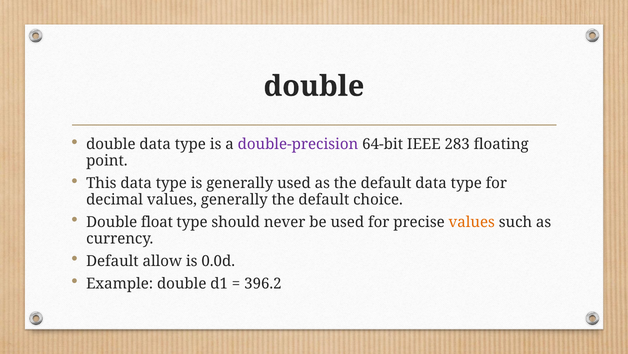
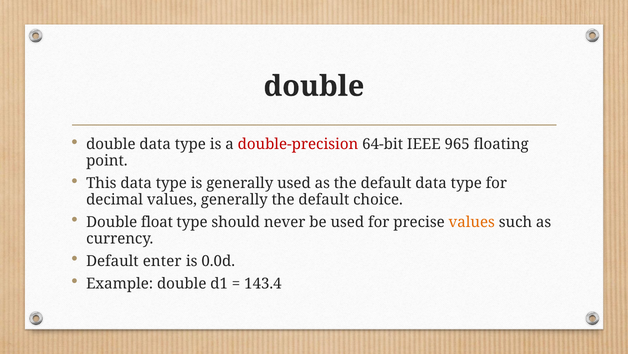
double-precision colour: purple -> red (298, 144)
283: 283 -> 965 (457, 144)
allow: allow -> enter (162, 261)
396.2: 396.2 -> 143.4 (263, 283)
